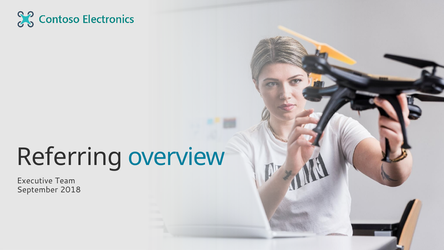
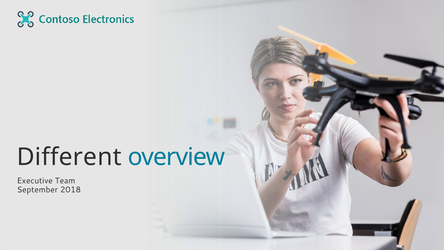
Referring: Referring -> Different (69, 157)
